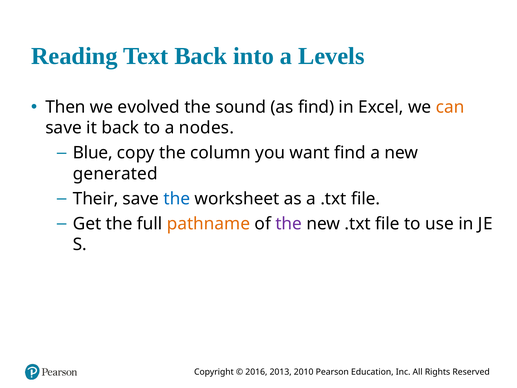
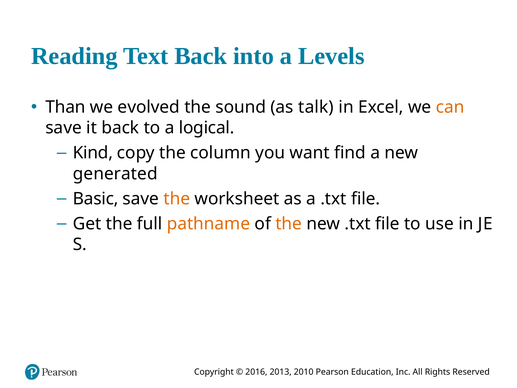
Then: Then -> Than (66, 107)
as find: find -> talk (316, 107)
nodes: nodes -> logical (207, 128)
Blue: Blue -> Kind (93, 153)
Their: Their -> Basic (96, 199)
the colour: blue -> orange (177, 199)
the colour: purple -> orange (289, 224)
